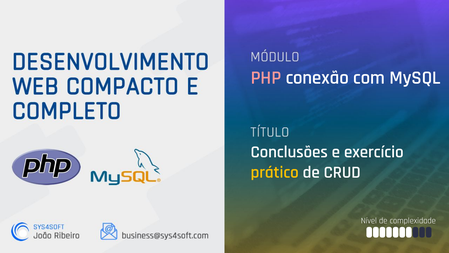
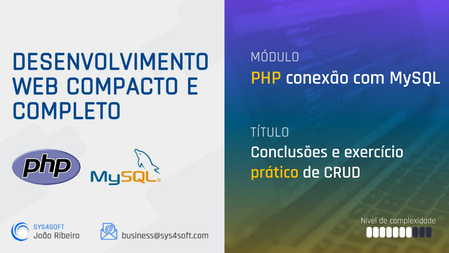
PHP colour: pink -> yellow (266, 78)
